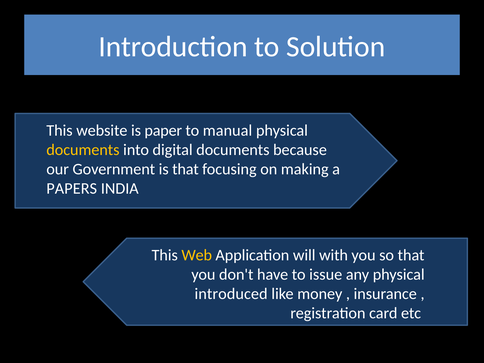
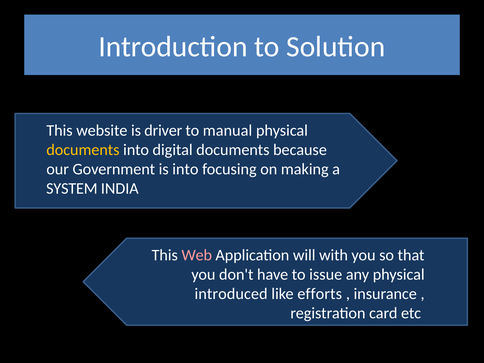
paper: paper -> driver (163, 130)
is that: that -> into (185, 169)
PAPERS: PAPERS -> SYSTEM (72, 188)
Web colour: yellow -> pink (197, 255)
money: money -> efforts (320, 294)
